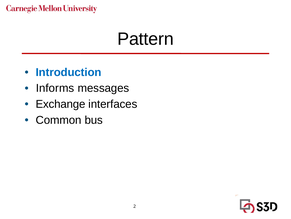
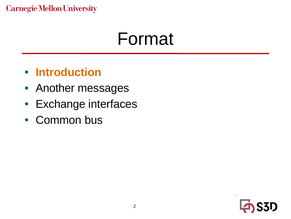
Pattern: Pattern -> Format (145, 39)
Introduction colour: blue -> orange (69, 72)
Informs: Informs -> Another (55, 88)
